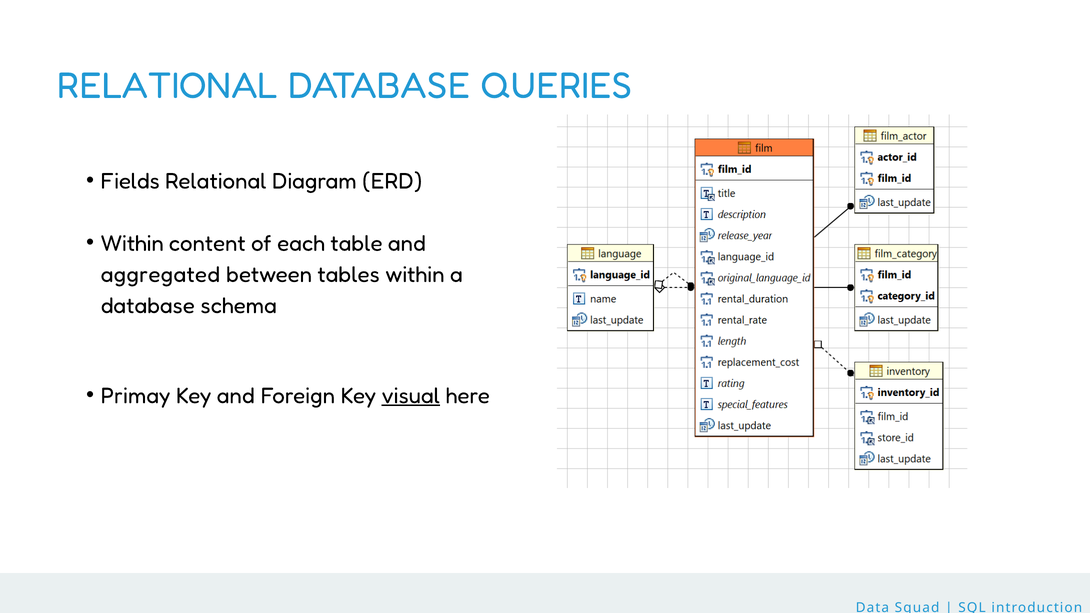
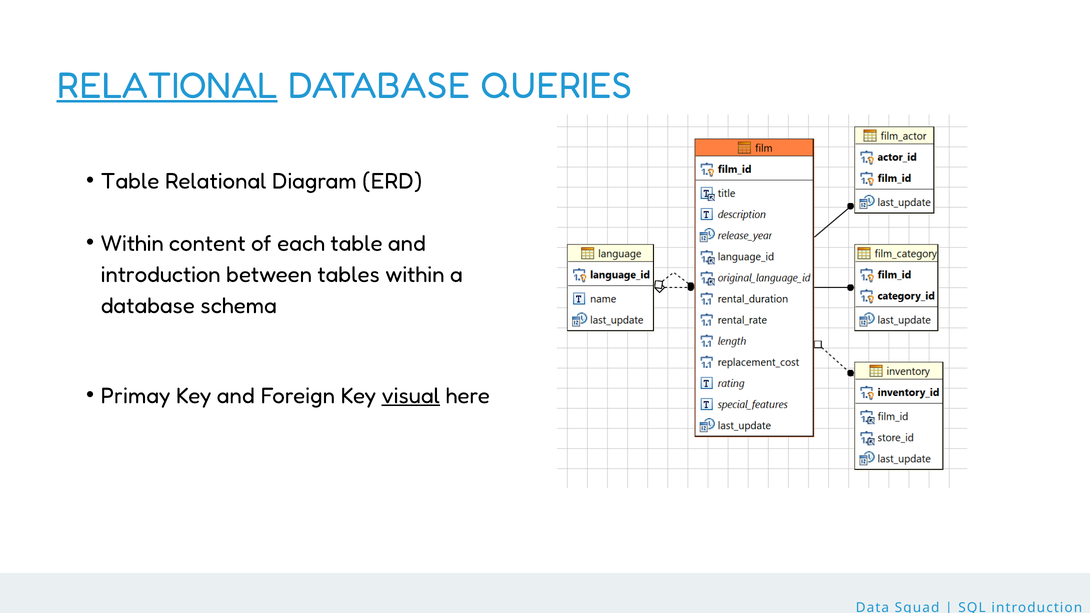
RELATIONAL underline: none -> present (167, 86)
Fields: Fields -> Table (130, 181)
aggregated: aggregated -> introduction (161, 275)
